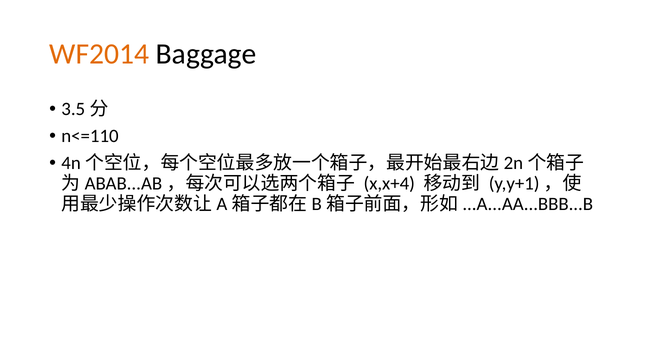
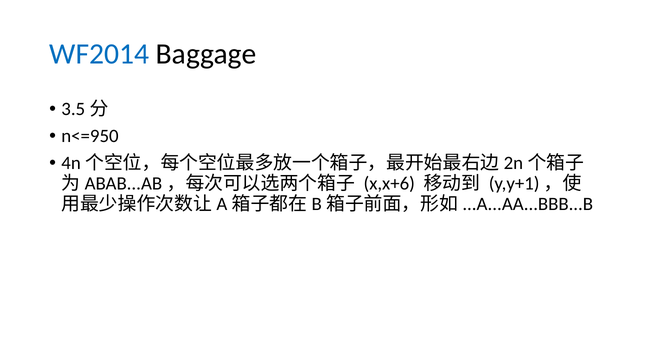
WF2014 colour: orange -> blue (99, 54)
n<=110: n<=110 -> n<=950 (90, 136)
x,x+4: x,x+4 -> x,x+6 (389, 184)
